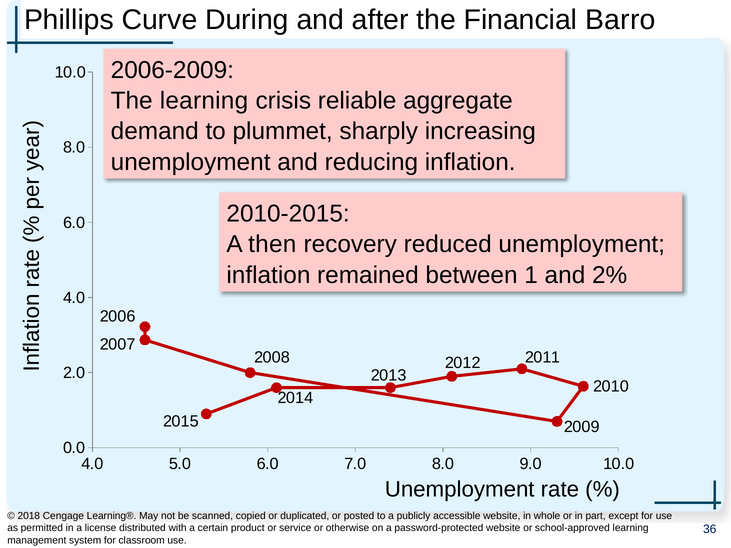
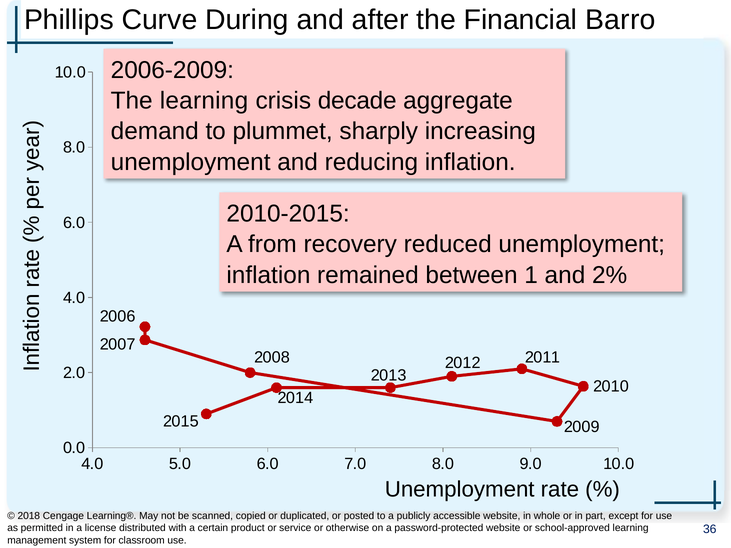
reliable: reliable -> decade (357, 101)
then: then -> from (272, 244)
